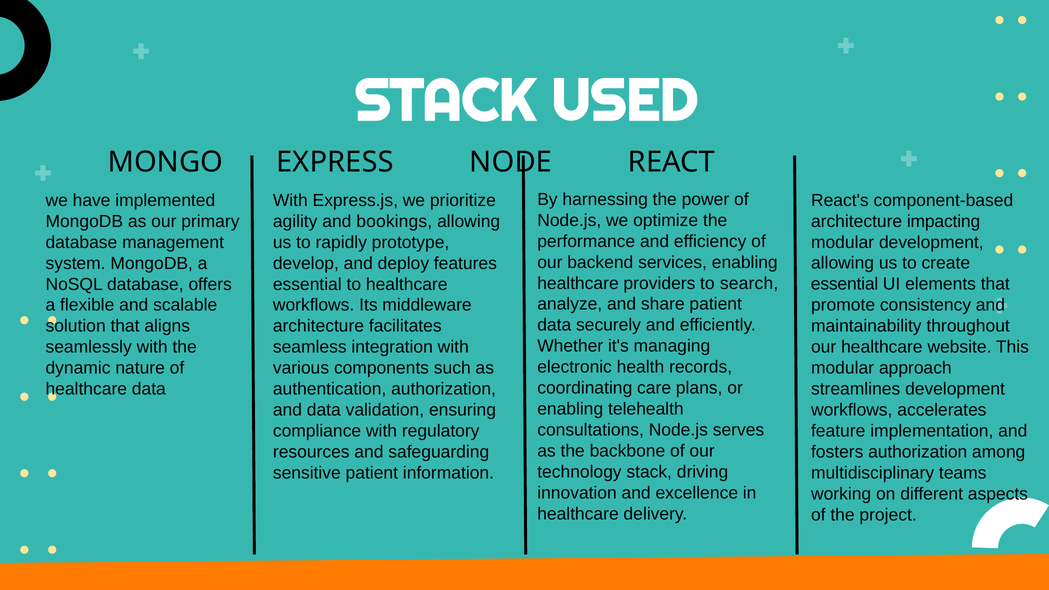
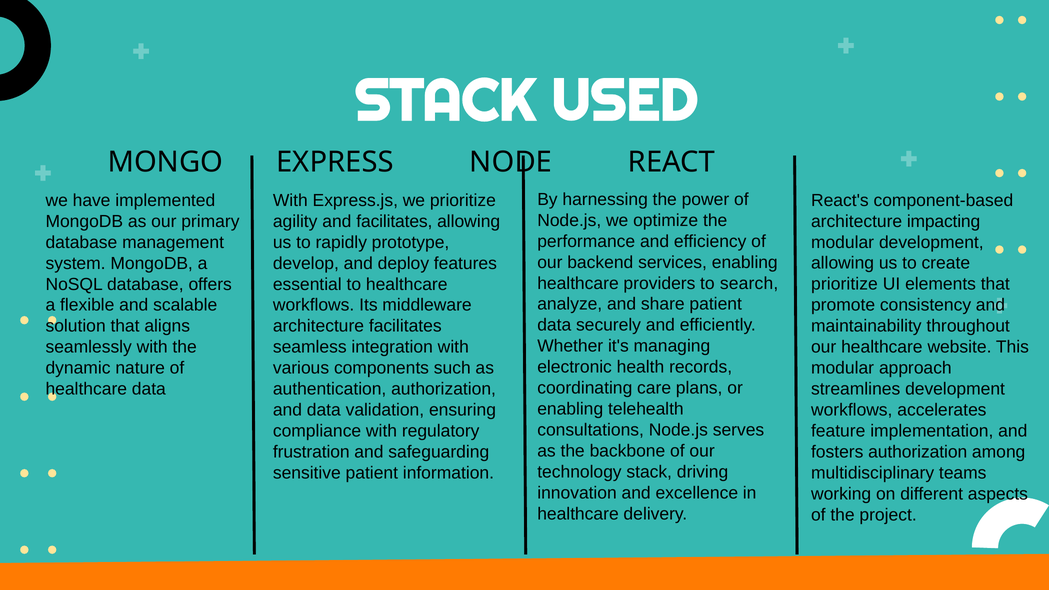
and bookings: bookings -> facilitates (394, 221)
essential: essential -> prioritize (844, 284)
resources: resources -> frustration (311, 452)
